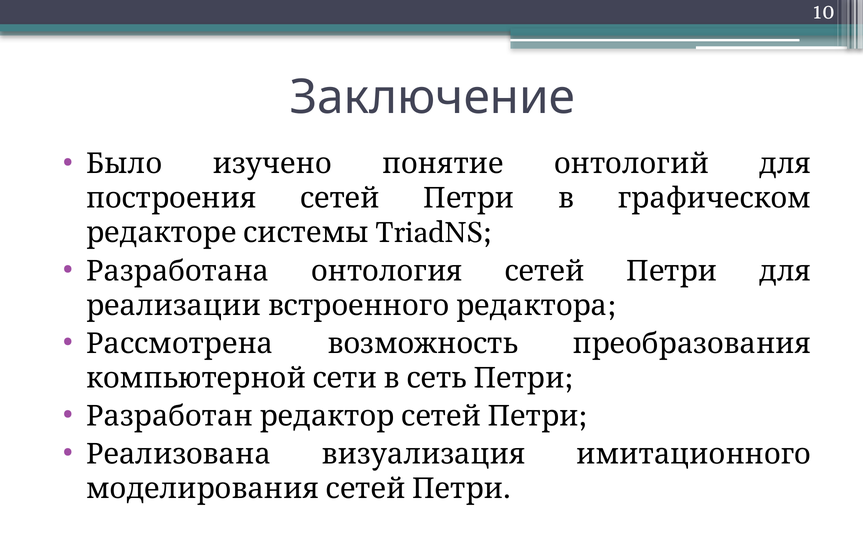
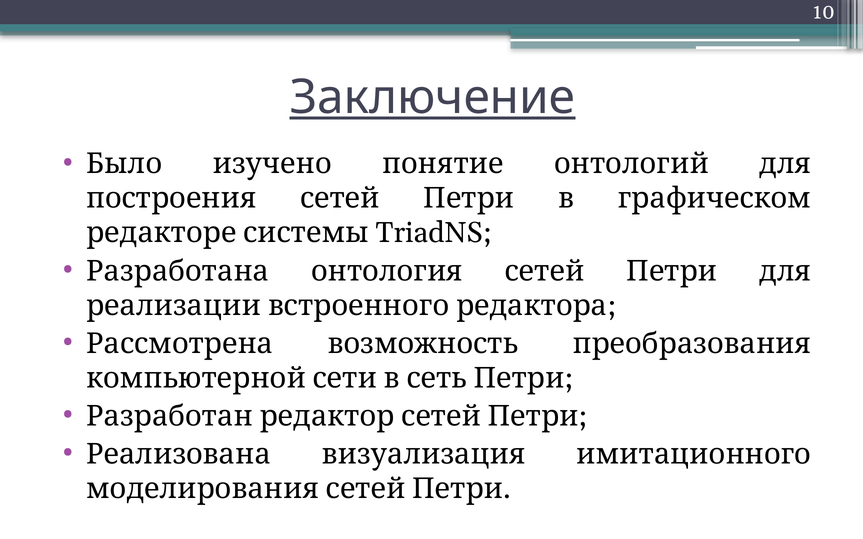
Заключение underline: none -> present (433, 97)
